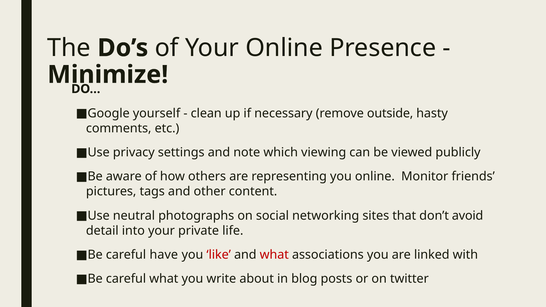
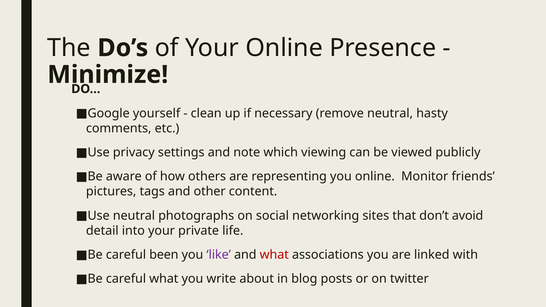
remove outside: outside -> neutral (390, 113)
have: have -> been (164, 255)
like colour: red -> purple (219, 255)
